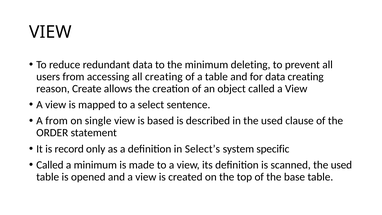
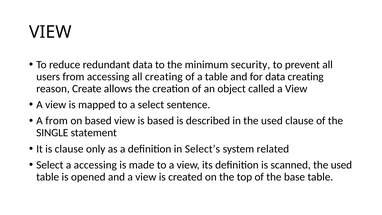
deleting: deleting -> security (251, 65)
on single: single -> based (98, 121)
ORDER: ORDER -> SINGLE (52, 133)
is record: record -> clause (69, 149)
specific: specific -> related (273, 149)
Called: Called -> Select (50, 165)
a minimum: minimum -> accessing (95, 165)
